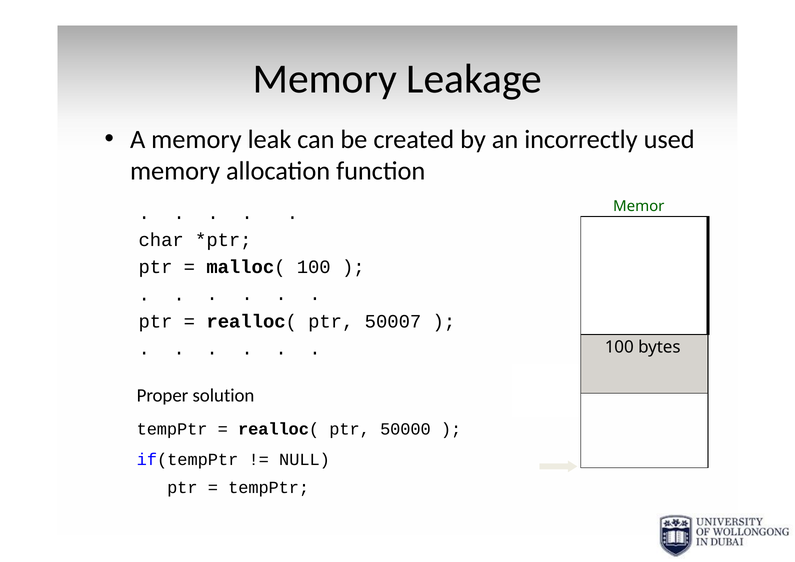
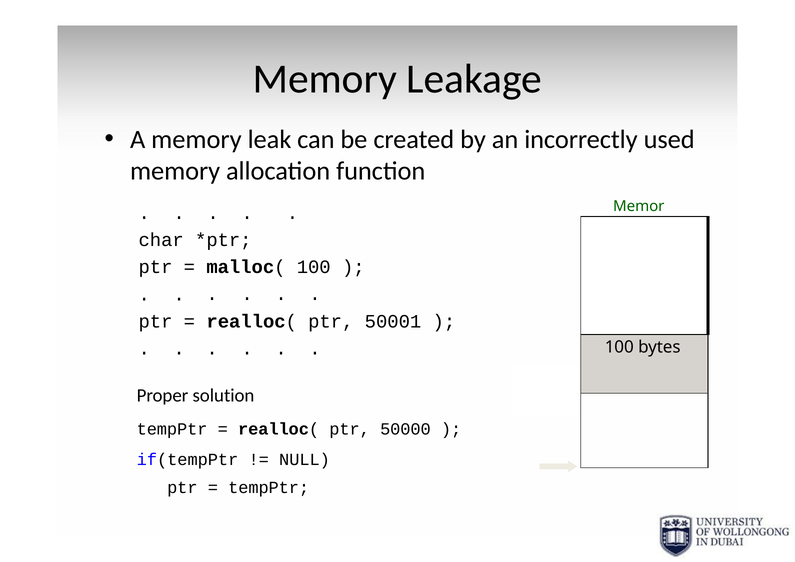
50007: 50007 -> 50001 (393, 322)
